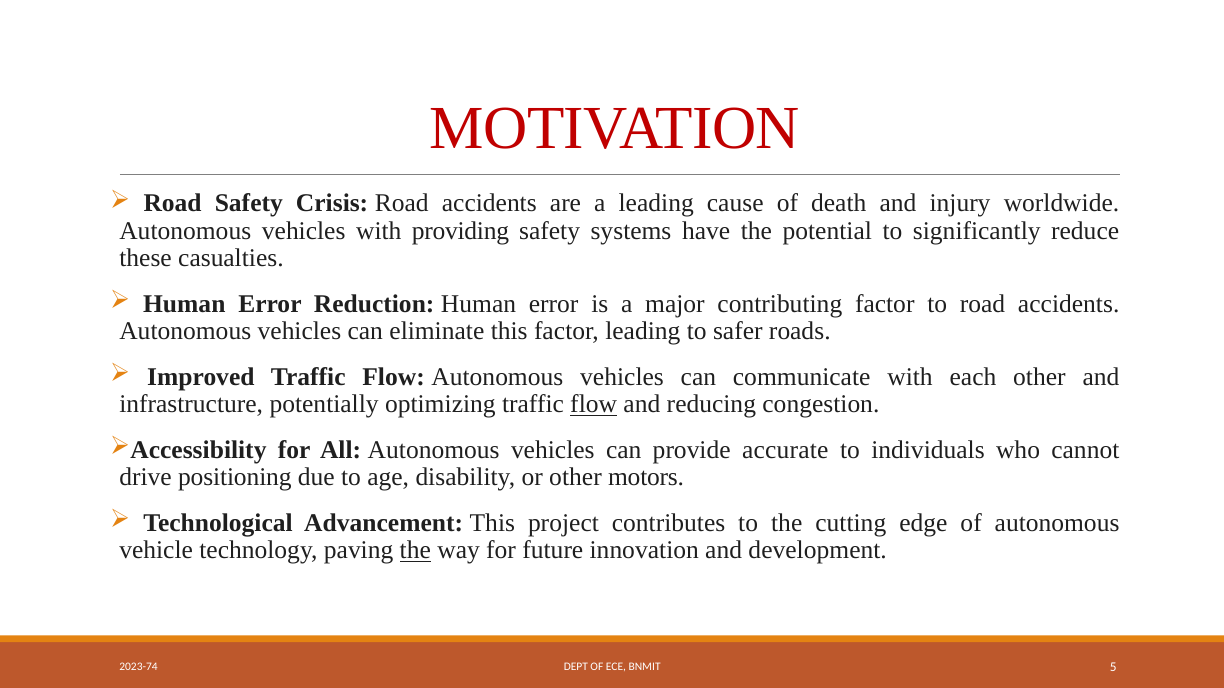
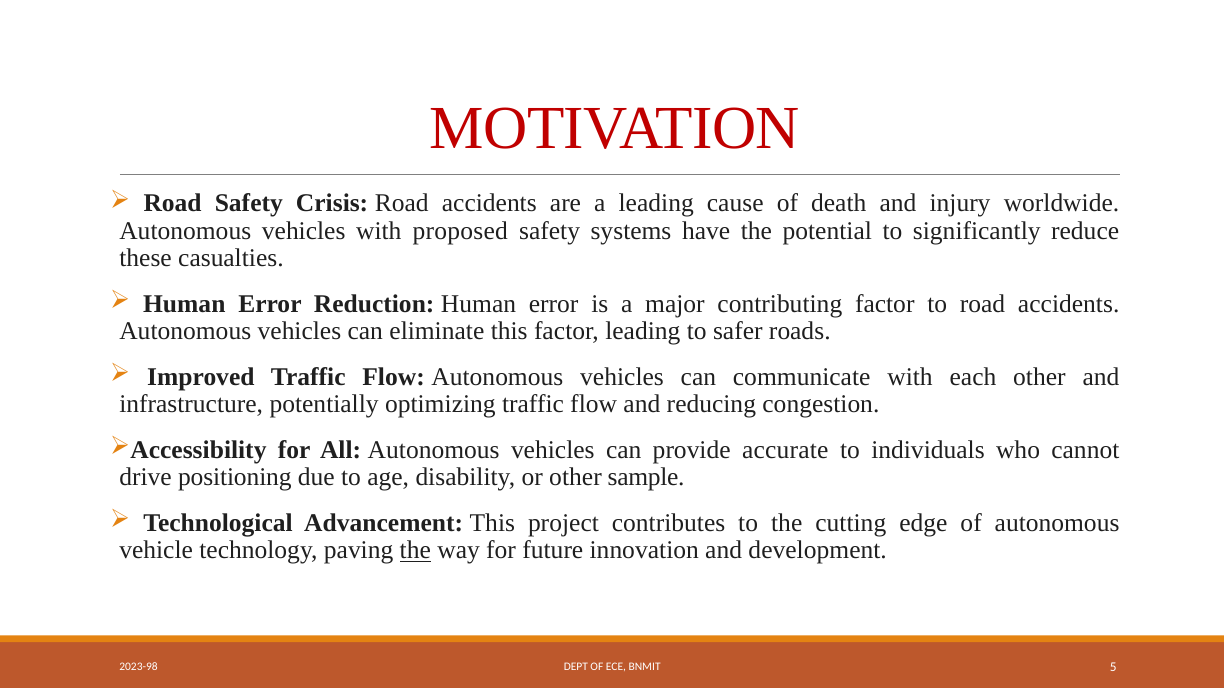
providing: providing -> proposed (460, 231)
flow underline: present -> none (594, 405)
motors: motors -> sample (646, 478)
2023-74: 2023-74 -> 2023-98 (139, 668)
